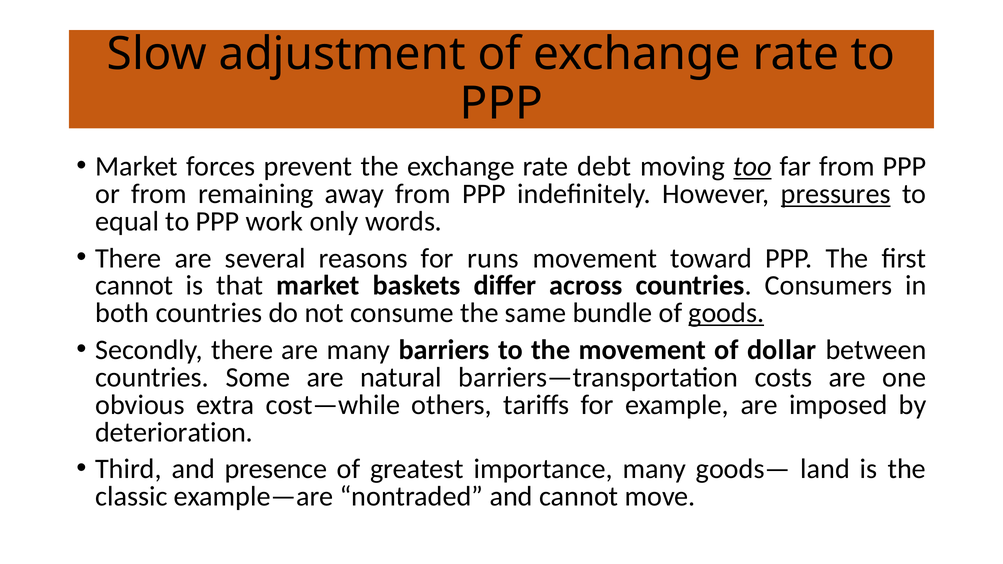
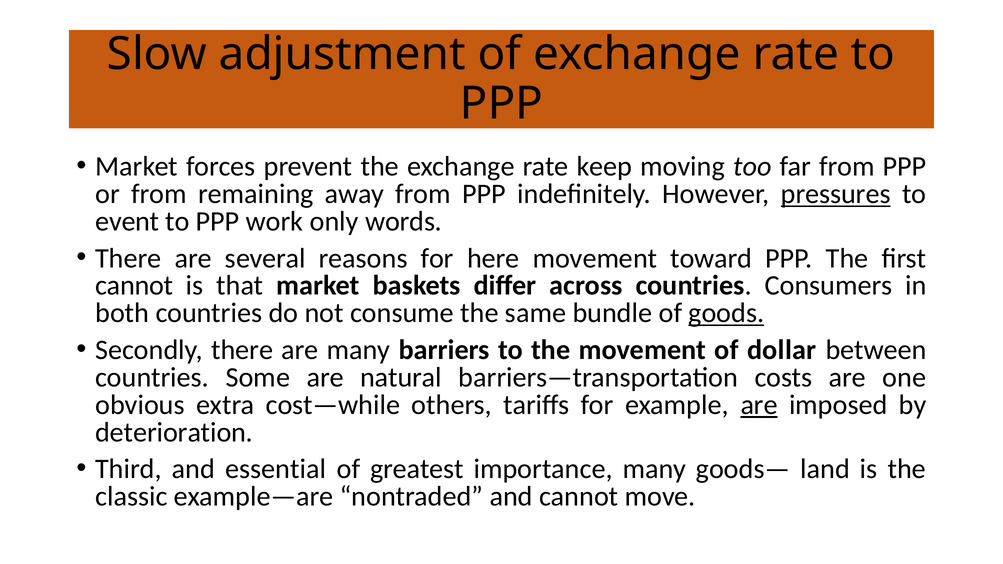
debt: debt -> keep (604, 167)
too underline: present -> none (752, 167)
equal: equal -> event (127, 221)
runs: runs -> here (493, 258)
are underline: none -> present (759, 405)
presence: presence -> essential (276, 469)
